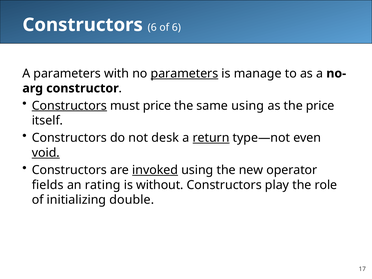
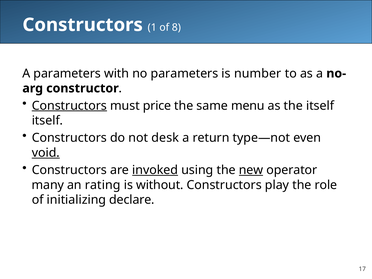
Constructors 6: 6 -> 1 (152, 28)
of 6: 6 -> 8 (176, 28)
parameters underline: present -> none (184, 73)
manage: manage -> number (258, 73)
same using: using -> menu (248, 106)
the price: price -> itself (320, 106)
return underline: present -> none (211, 138)
new underline: none -> present (251, 170)
fields: fields -> many (48, 185)
double: double -> declare (132, 200)
